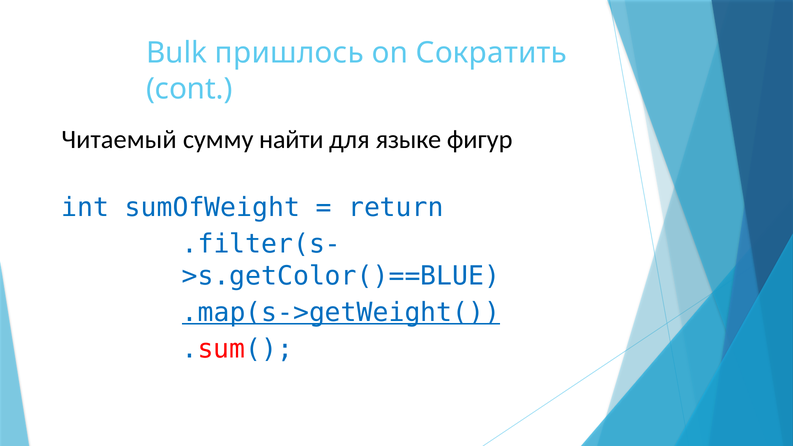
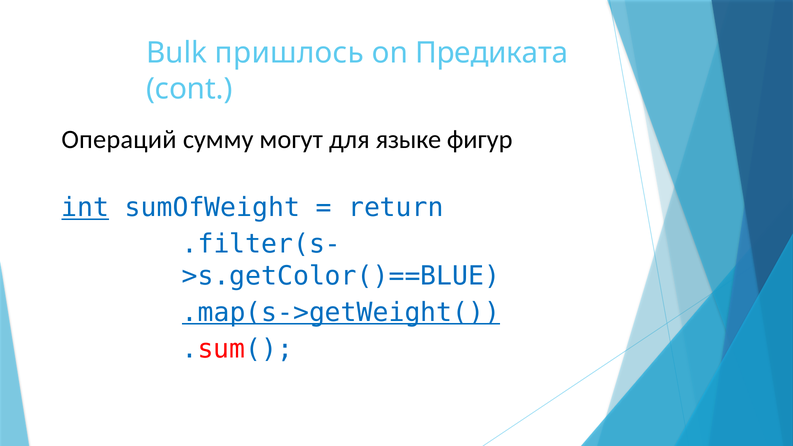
Сократить: Сократить -> Предиката (492, 53)
Читаемый: Читаемый -> Операций (119, 139)
найти: найти -> могут (291, 139)
int underline: none -> present (85, 208)
